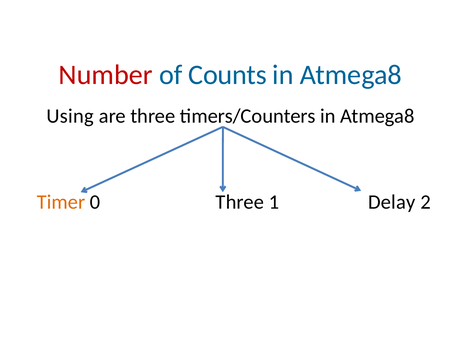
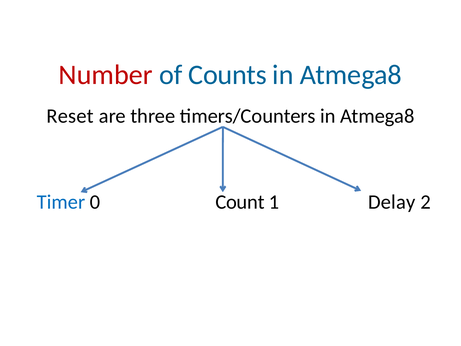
Using: Using -> Reset (70, 116)
Timer colour: orange -> blue (61, 202)
0 Three: Three -> Count (240, 202)
